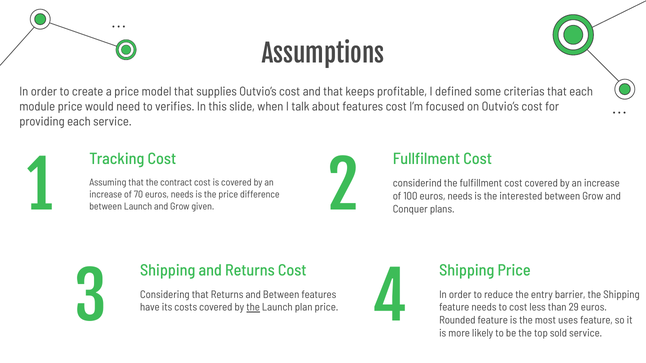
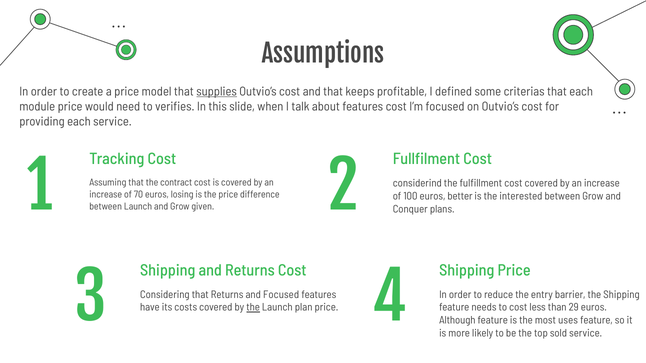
supplies underline: none -> present (217, 92)
70 euros needs: needs -> losing (182, 195)
100 euros needs: needs -> better (460, 196)
and Between: Between -> Focused (281, 295)
Rounded: Rounded -> Although (457, 321)
